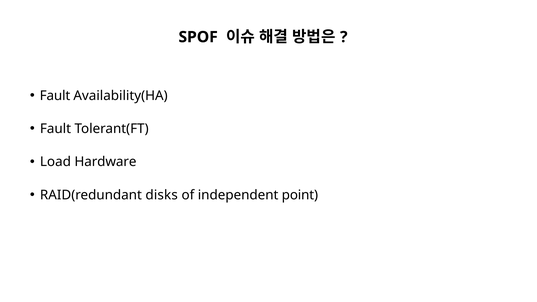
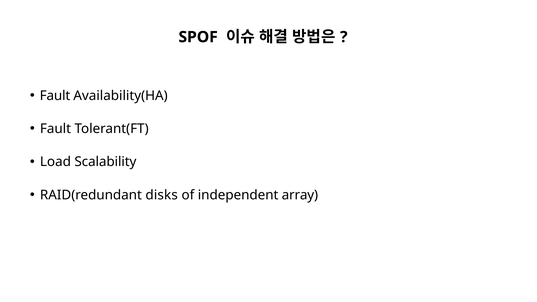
Hardware: Hardware -> Scalability (105, 162)
point: point -> array (300, 195)
